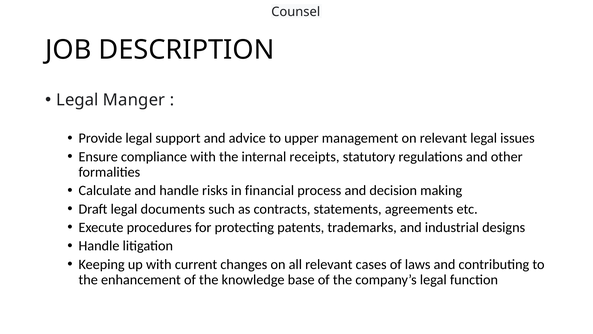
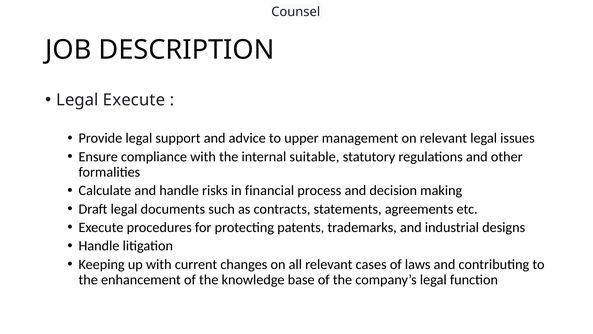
Legal Manger: Manger -> Execute (134, 100)
receipts: receipts -> suitable (314, 157)
